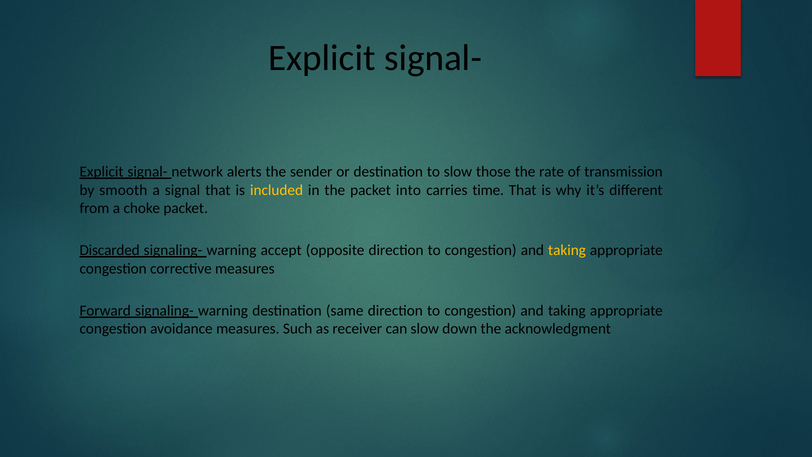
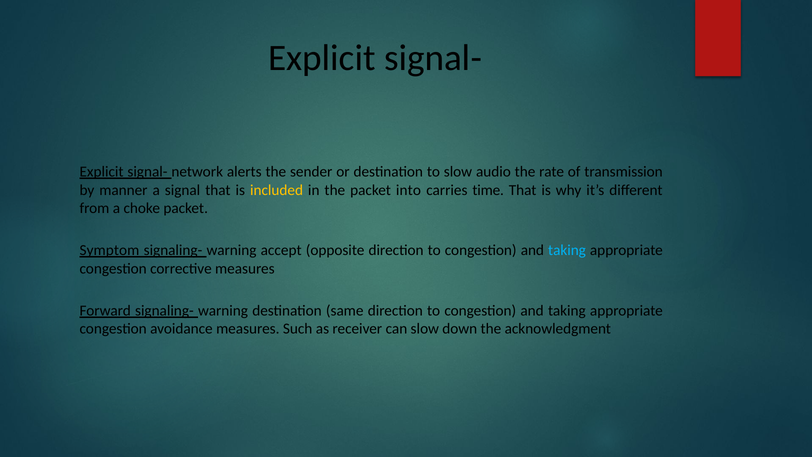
those: those -> audio (493, 172)
smooth: smooth -> manner (123, 190)
Discarded: Discarded -> Symptom (109, 250)
taking colour: yellow -> light blue (567, 250)
